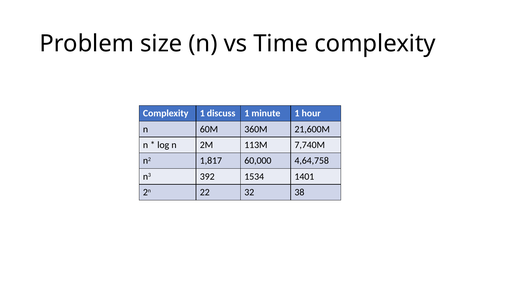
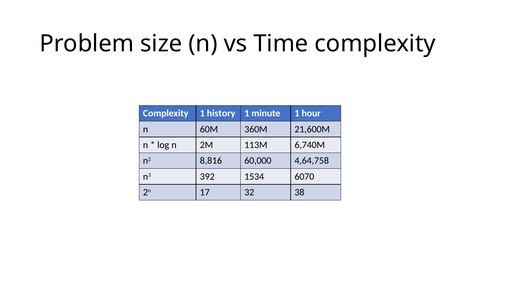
discuss: discuss -> history (221, 113)
7,740M: 7,740M -> 6,740M (310, 145)
1,817: 1,817 -> 8,816 (211, 161)
1401: 1401 -> 6070 (304, 177)
22: 22 -> 17 (205, 192)
